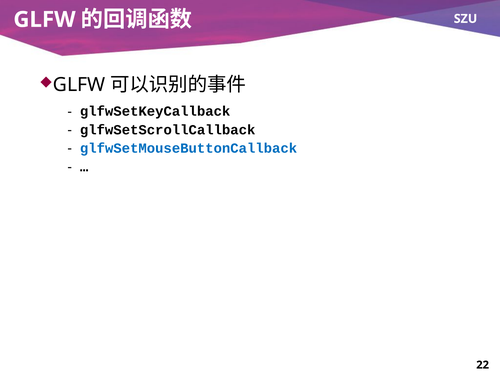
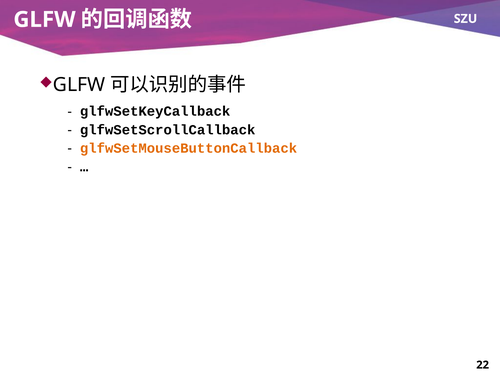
glfwSetMouseButtonCallback colour: blue -> orange (189, 148)
